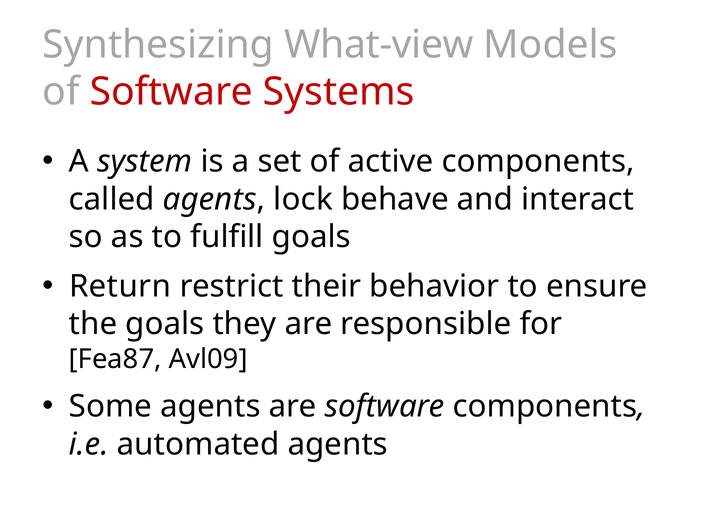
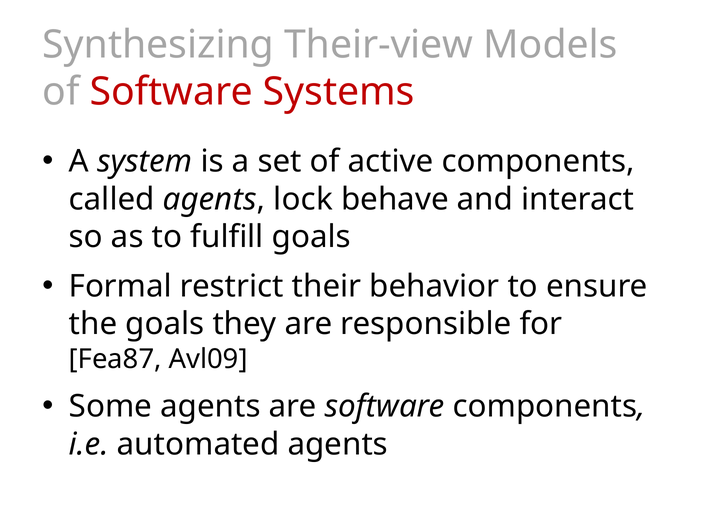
What-view: What-view -> Their-view (379, 45)
Return: Return -> Formal (120, 286)
